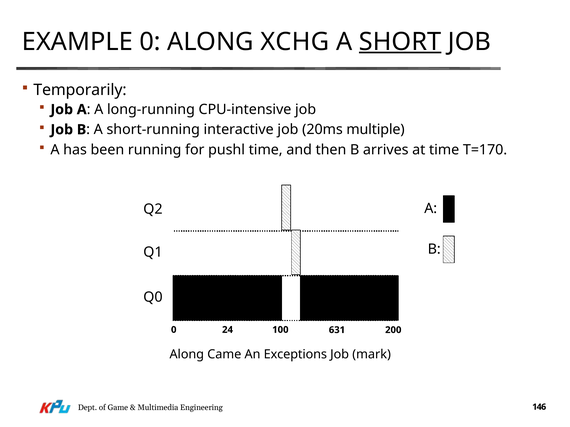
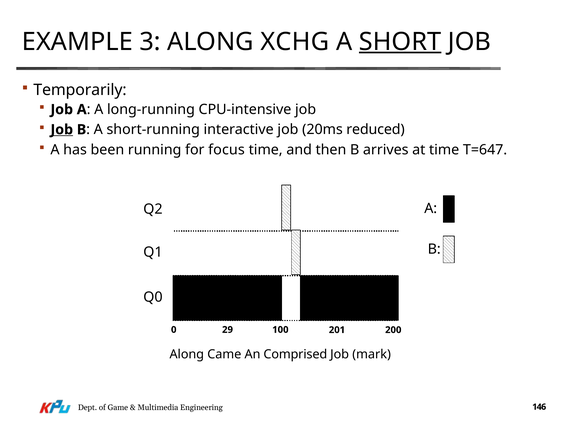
EXAMPLE 0: 0 -> 3 (150, 42)
Job underline: none -> present (62, 130)
multiple: multiple -> reduced (376, 130)
pushl: pushl -> focus (226, 150)
T=170: T=170 -> T=647 (485, 150)
24: 24 -> 29 (228, 330)
631: 631 -> 201 (337, 330)
Exceptions: Exceptions -> Comprised (295, 355)
